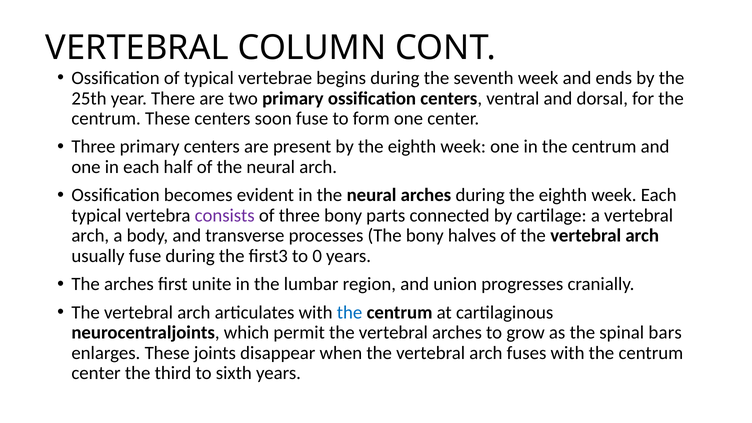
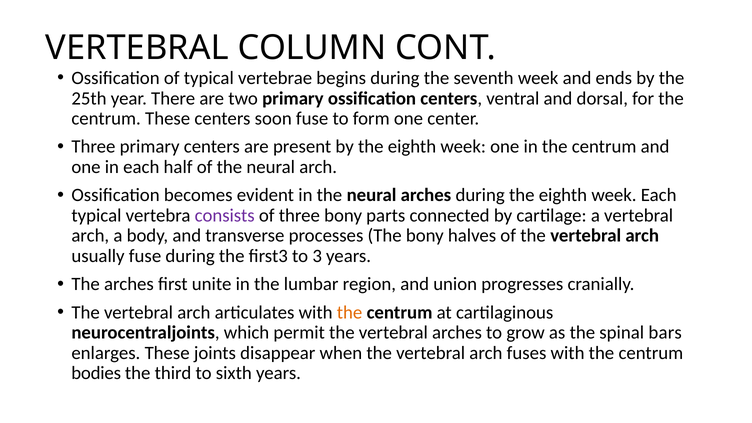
0: 0 -> 3 (317, 256)
the colour: blue -> orange (350, 312)
center: center -> bodies (96, 373)
